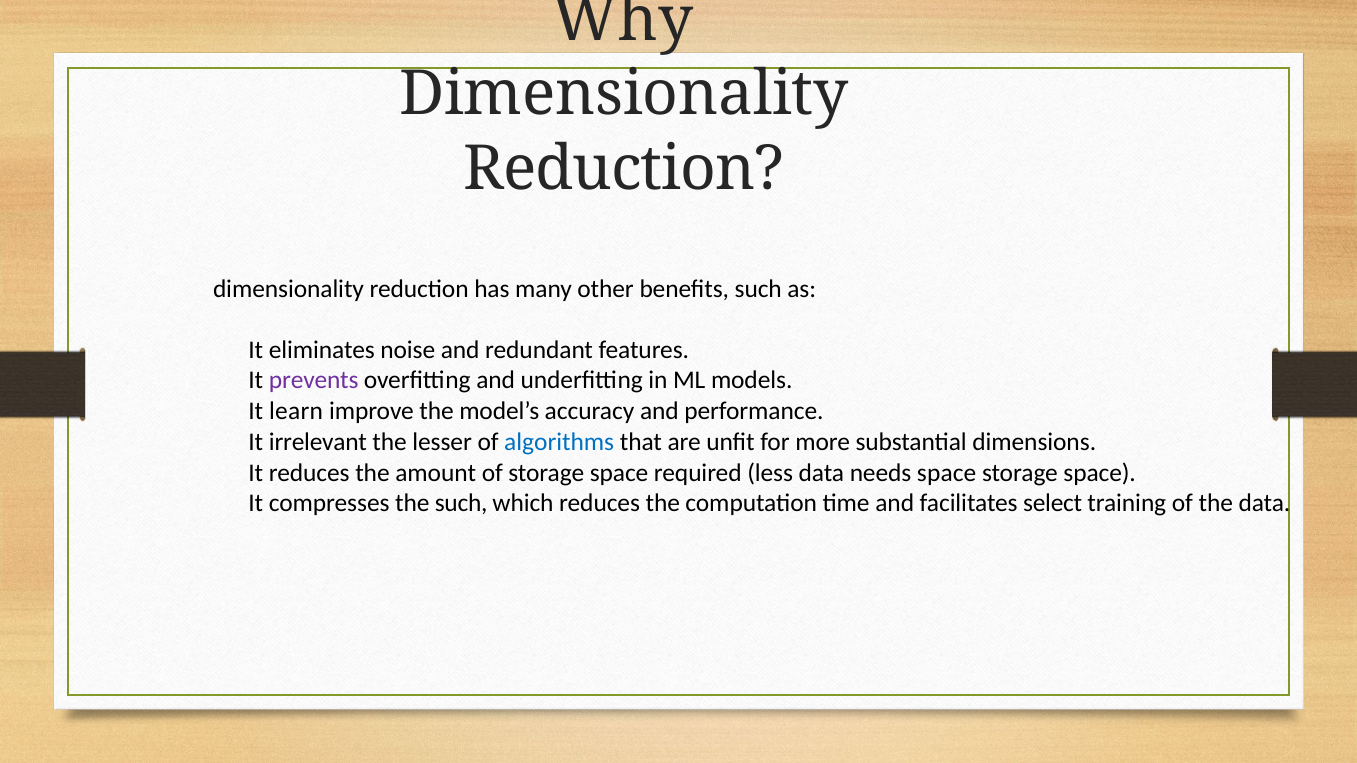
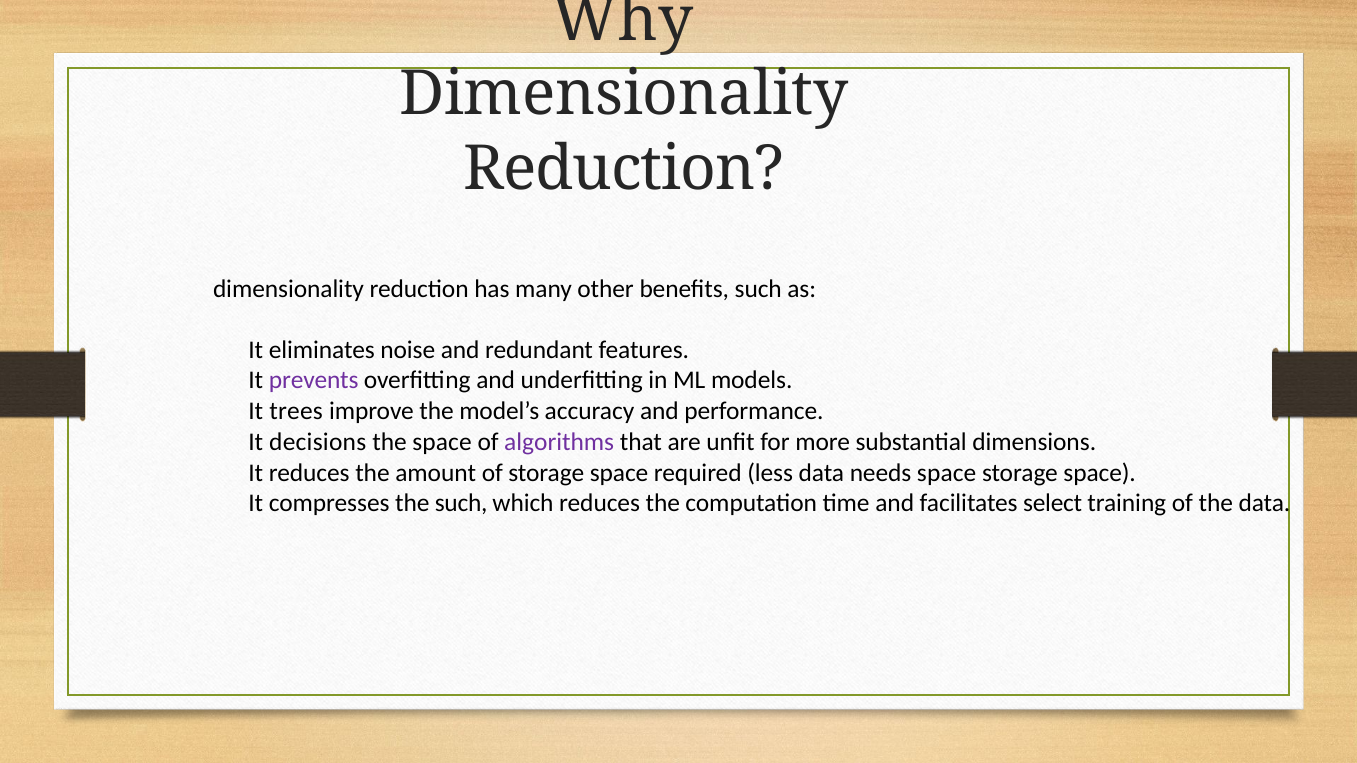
learn: learn -> trees (296, 411)
irrelevant: irrelevant -> decisions (318, 442)
the lesser: lesser -> space (442, 442)
algorithms colour: blue -> purple (559, 442)
